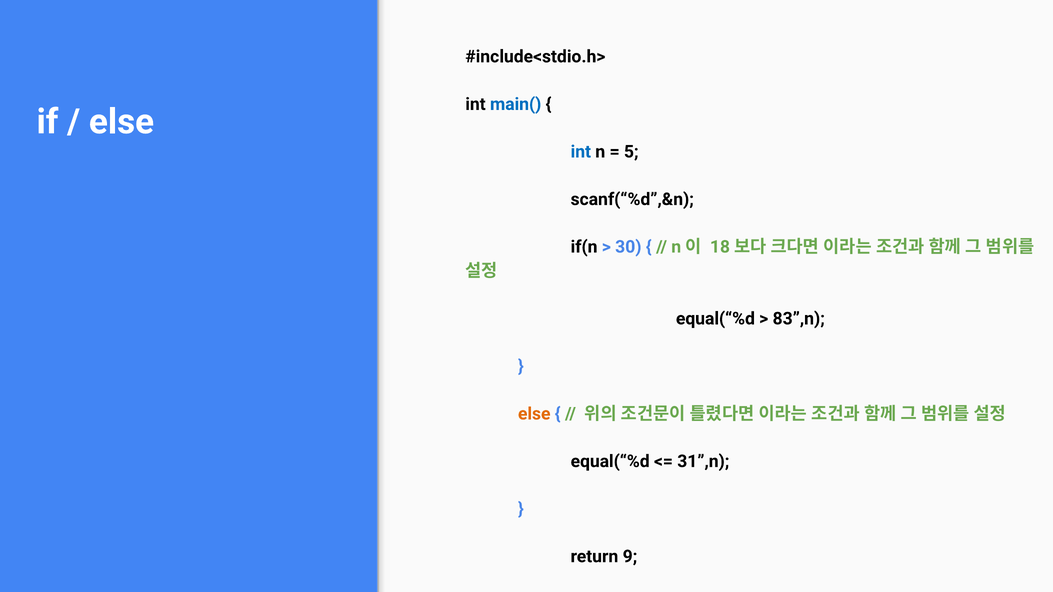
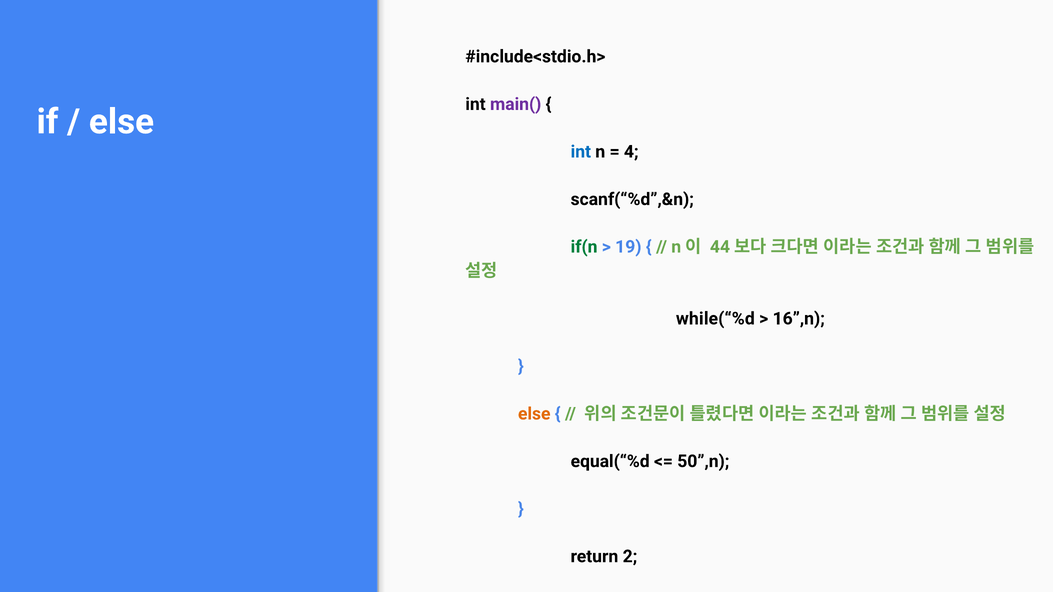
main( colour: blue -> purple (516, 104)
5: 5 -> 4 (631, 152)
if(n colour: black -> green (584, 247)
30: 30 -> 19 (628, 247)
18: 18 -> 44 (720, 247)
equal(“%d: equal(“%d -> while(“%d (715, 319)
83”,n: 83”,n -> 16”,n (799, 319)
31”,n: 31”,n -> 50”,n (703, 462)
9: 9 -> 2 (630, 557)
